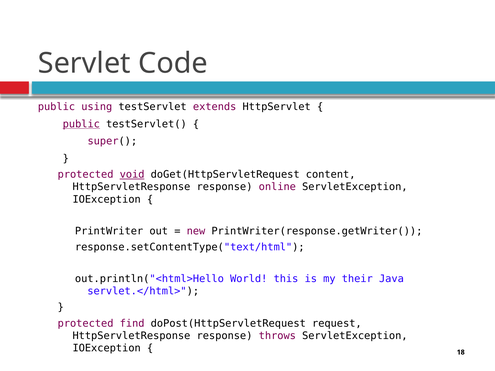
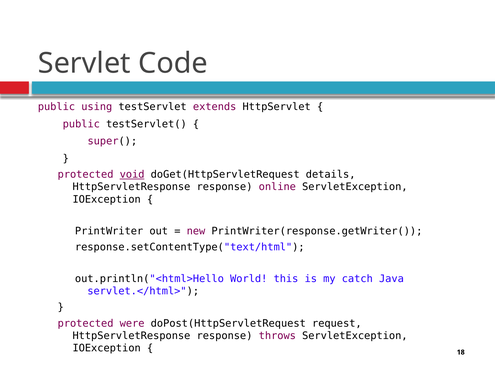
public underline: present -> none (81, 124)
content: content -> details (331, 175)
their: their -> catch (357, 279)
find: find -> were (132, 323)
